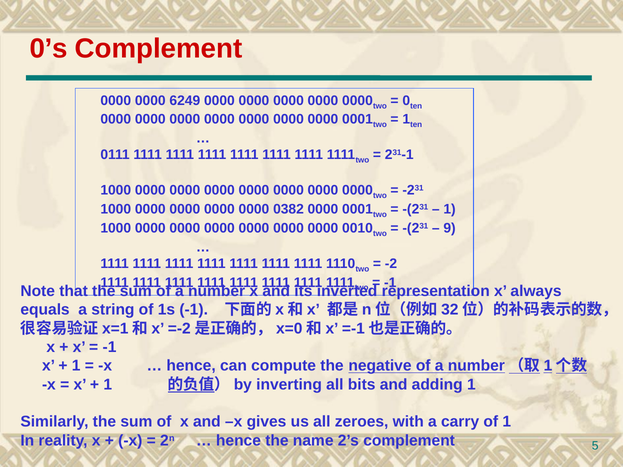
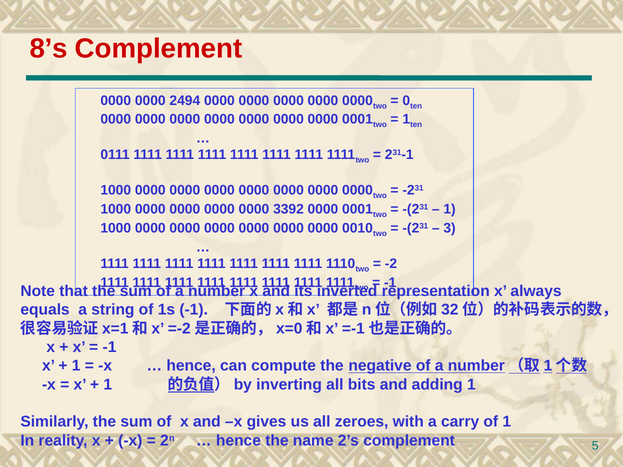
0’s: 0’s -> 8’s (49, 49)
6249: 6249 -> 2494 (185, 101)
0382: 0382 -> 3392 (288, 209)
9: 9 -> 3 (450, 228)
